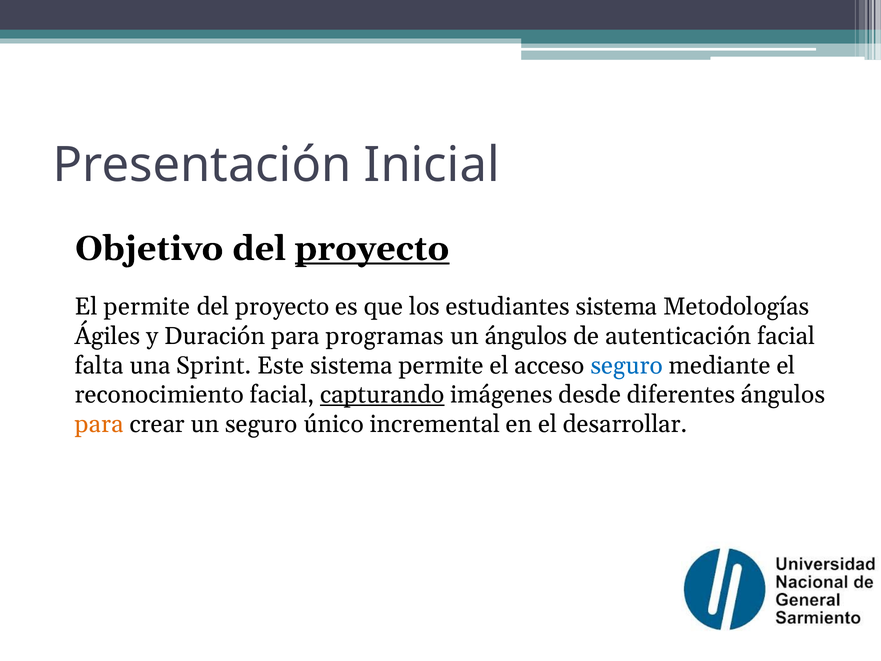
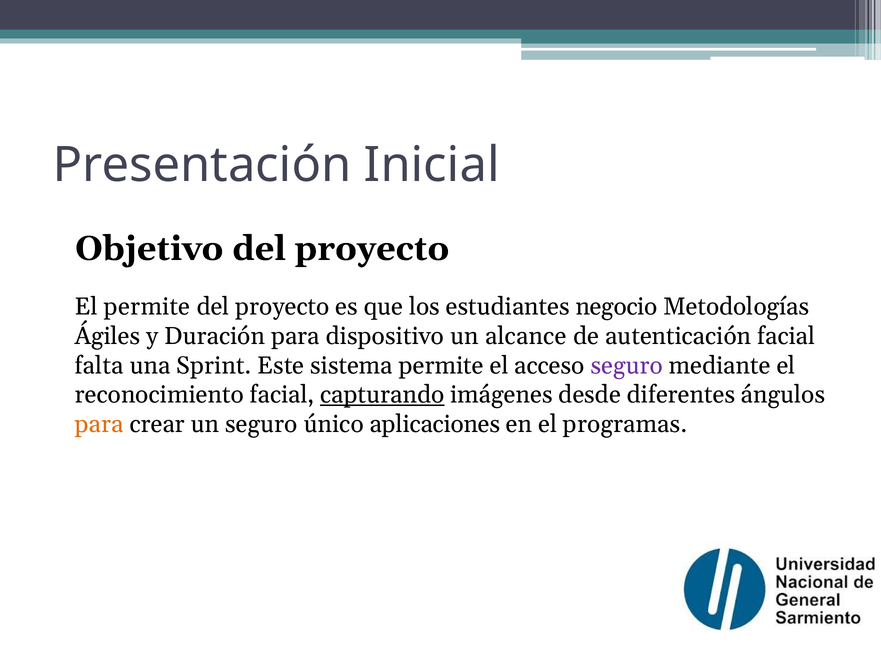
proyecto underline: present -> none (372, 248)
estudiantes sistema: sistema -> negocio (617, 307)
programas: programas -> dispositivo (385, 336)
un ángulos: ángulos -> alcance (526, 336)
seguro colour: blue -> purple (627, 365)
incremental: incremental -> aplicaciones (435, 424)
desarrollar: desarrollar -> programas (625, 424)
